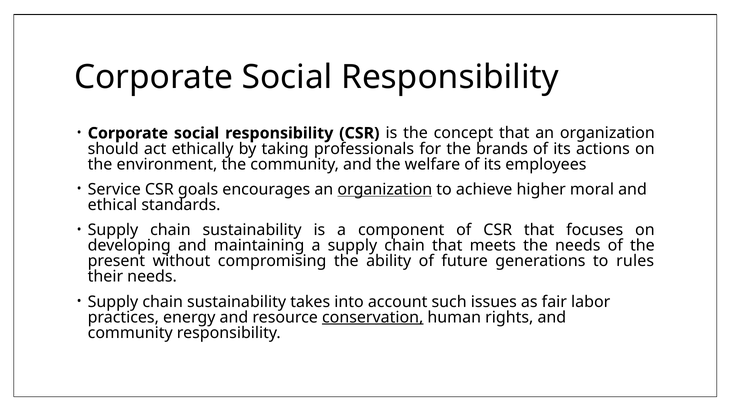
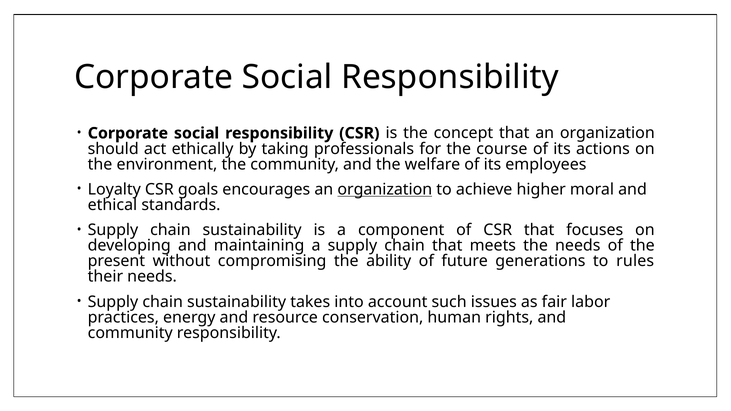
brands: brands -> course (502, 149)
Service: Service -> Loyalty (114, 189)
conservation underline: present -> none (373, 317)
